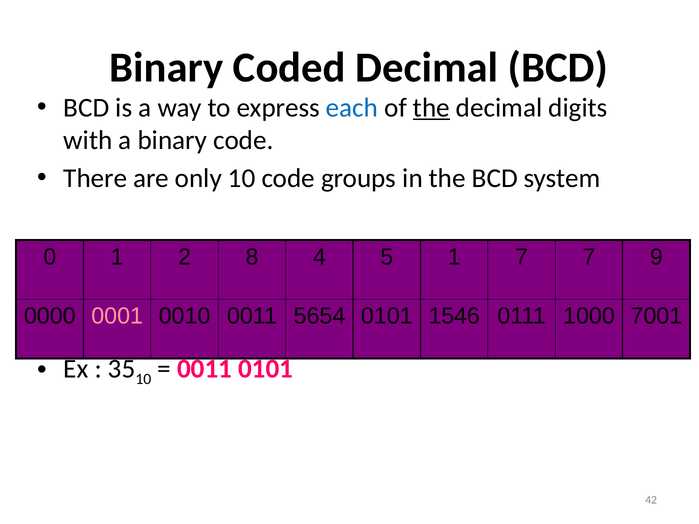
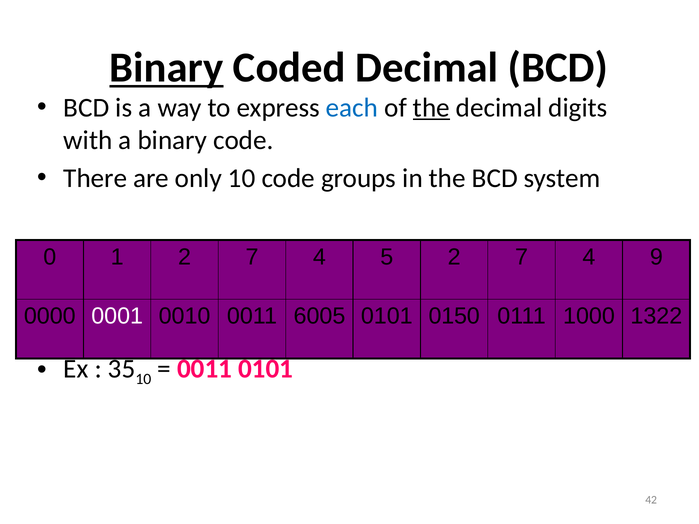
Binary underline: none -> present (166, 68)
1 2 8: 8 -> 7 (252, 257)
5 1: 1 -> 2 (454, 257)
7: 7 -> 4 (589, 257)
0001 colour: pink -> white (117, 316)
5654: 5654 -> 6005 (319, 316)
1546: 1546 -> 0150 (454, 316)
7001: 7001 -> 1322 (656, 316)
